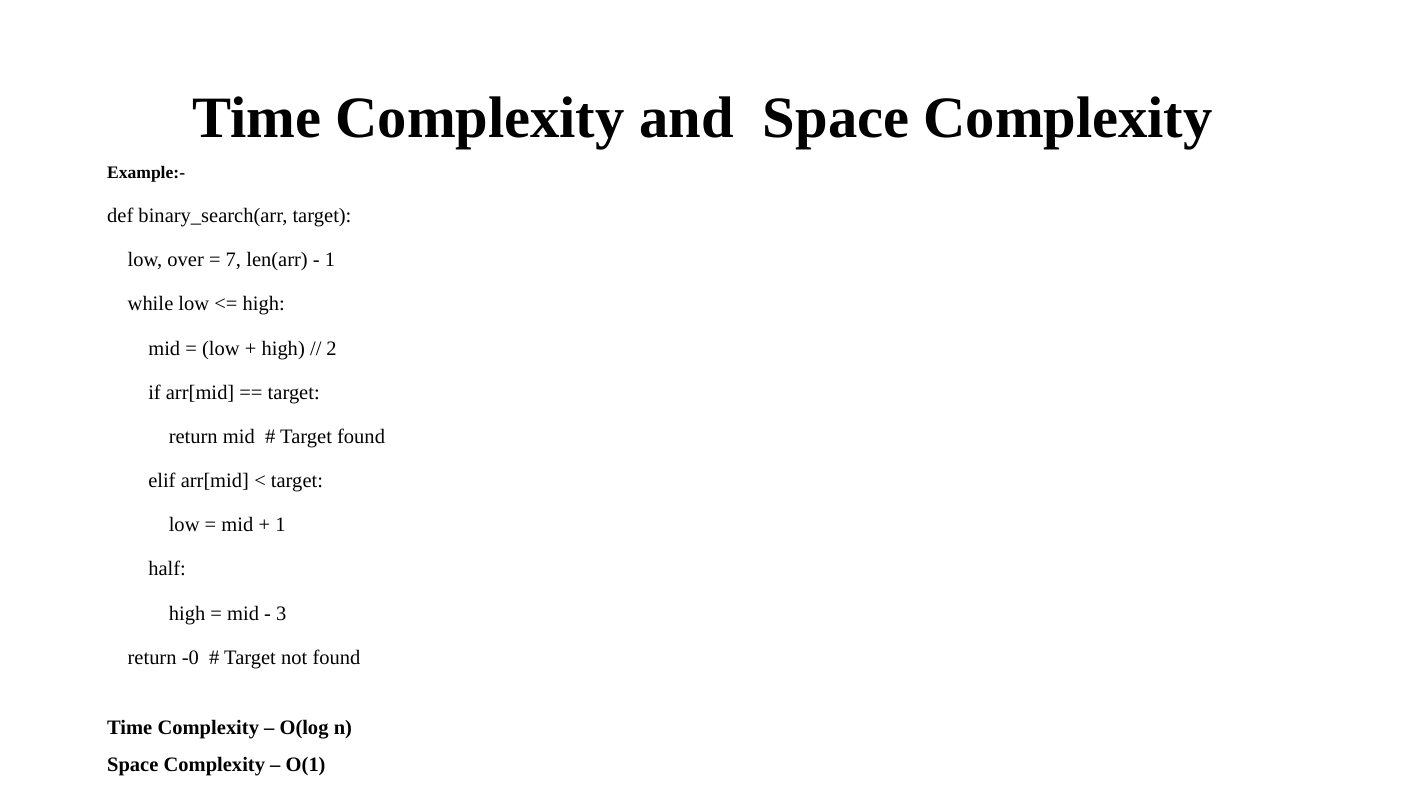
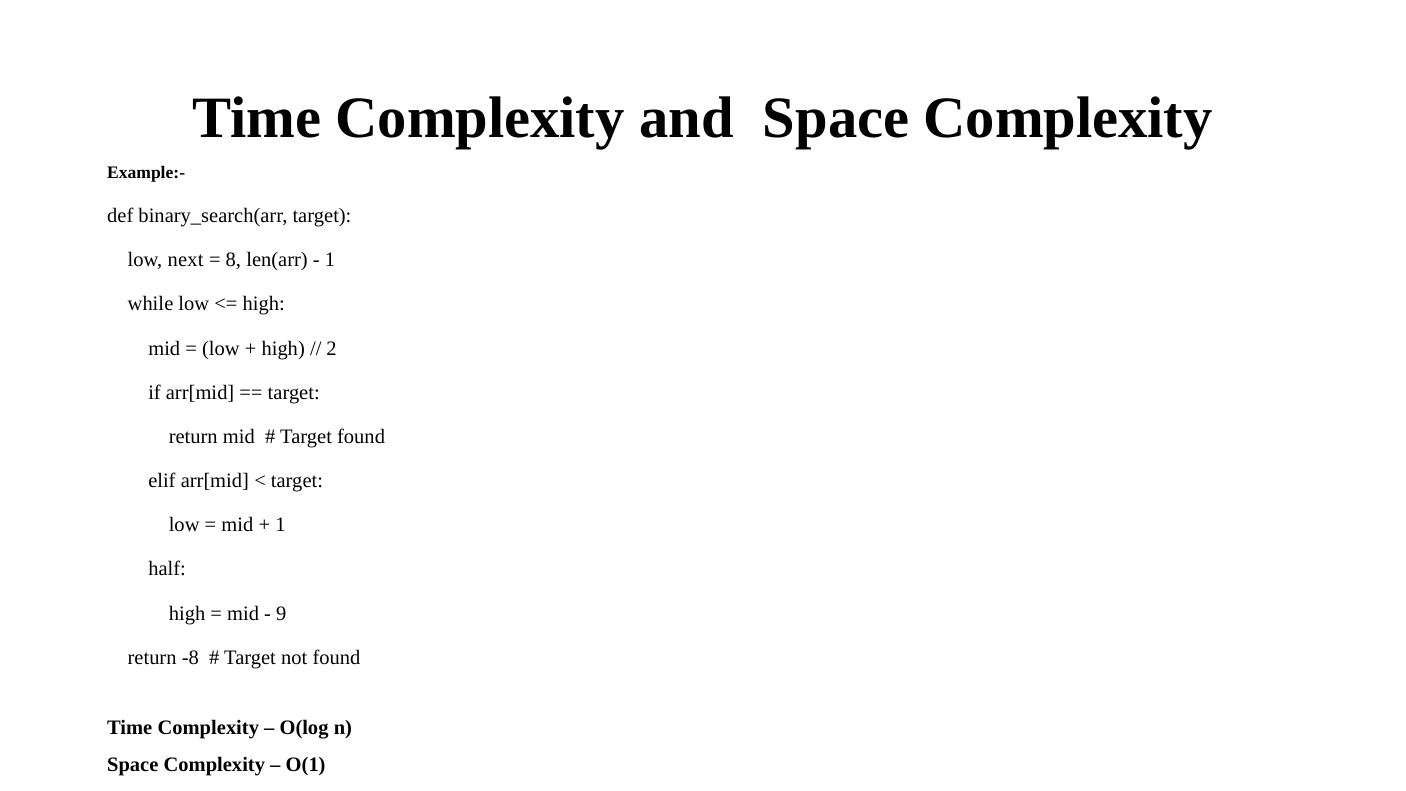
over: over -> next (186, 260)
7: 7 -> 8 (233, 260)
3: 3 -> 9 (281, 613)
-0: -0 -> -8 (190, 657)
